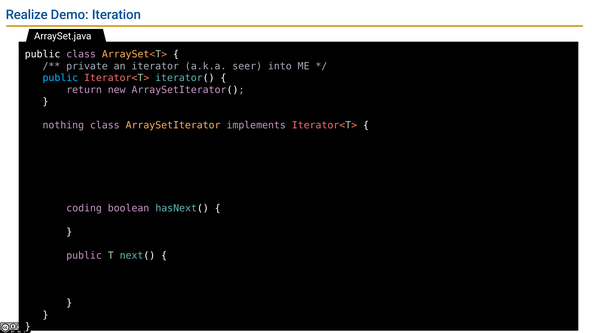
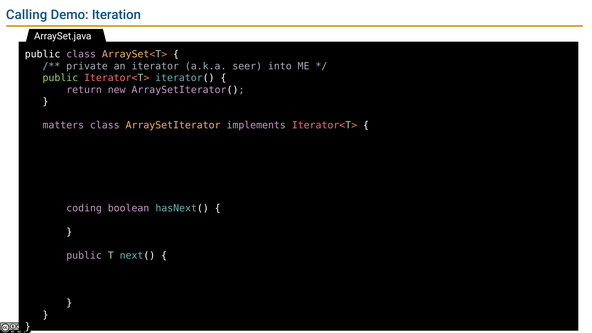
Realize: Realize -> Calling (27, 15)
public colour: light blue -> light green (60, 78)
nothing: nothing -> matters (63, 125)
